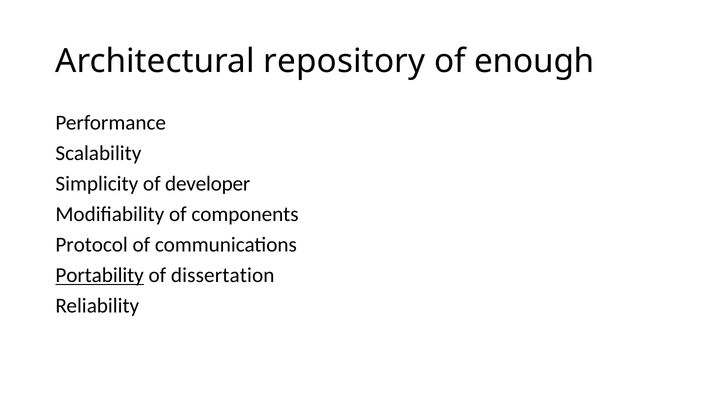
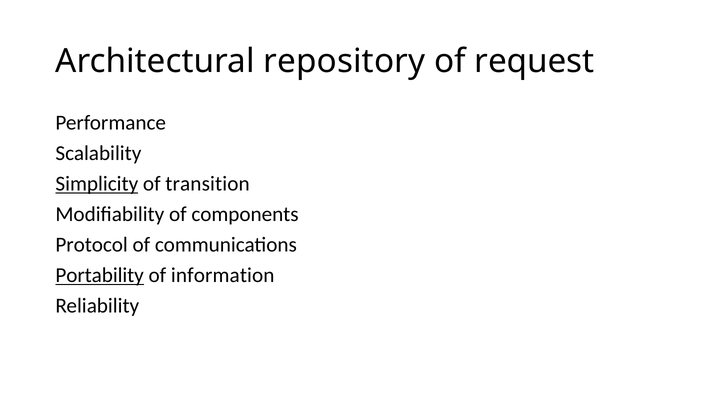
enough: enough -> request (534, 61)
Simplicity underline: none -> present (97, 184)
developer: developer -> transition (208, 184)
dissertation: dissertation -> information (223, 275)
